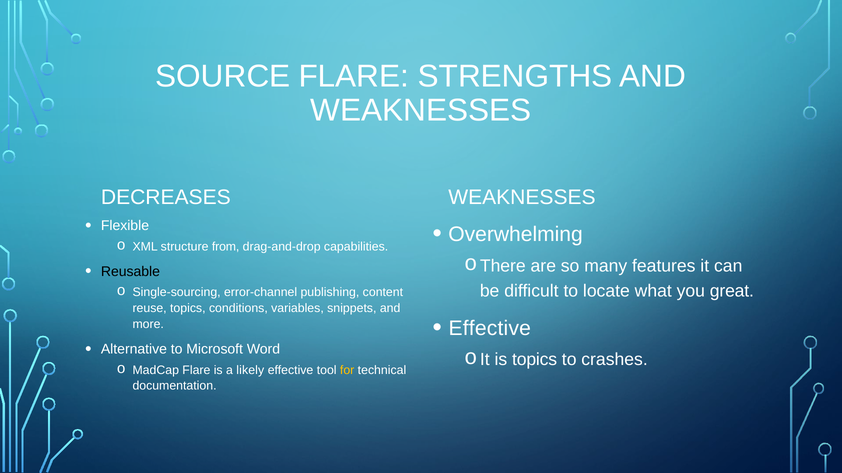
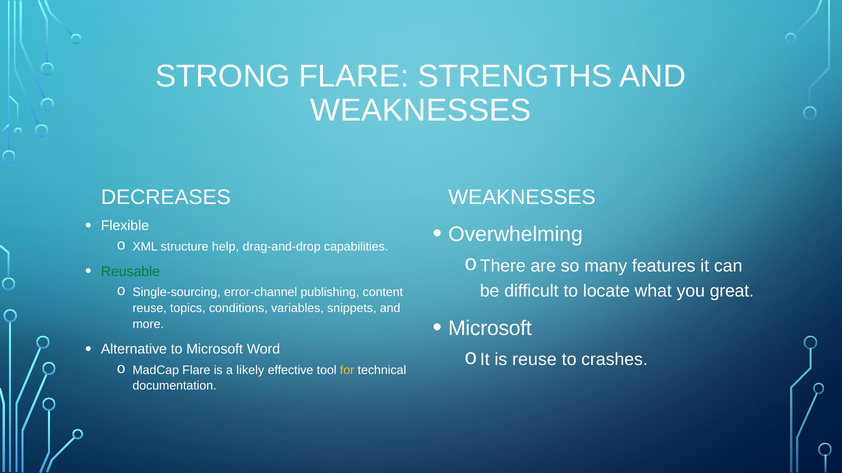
SOURCE: SOURCE -> STRONG (223, 77)
from: from -> help (226, 247)
Reusable colour: black -> green (130, 272)
Effective: Effective -> Microsoft (490, 329)
is topics: topics -> reuse (534, 360)
